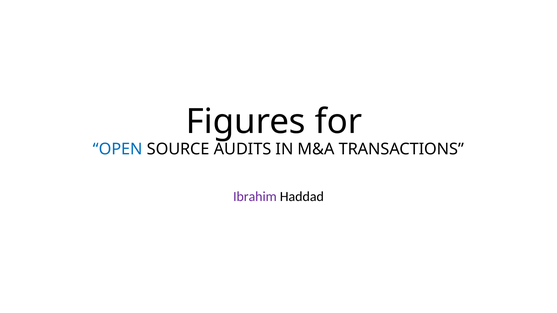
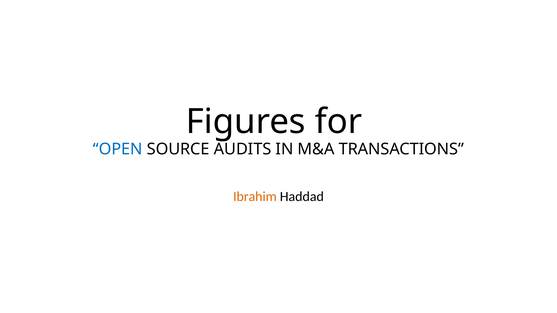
Ibrahim colour: purple -> orange (255, 197)
